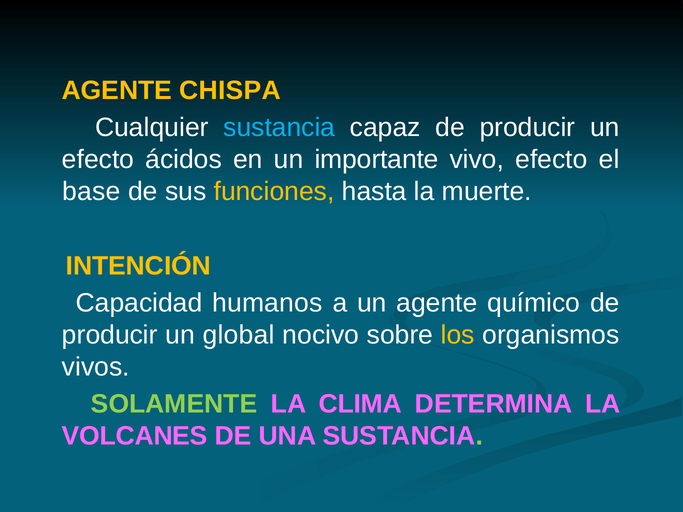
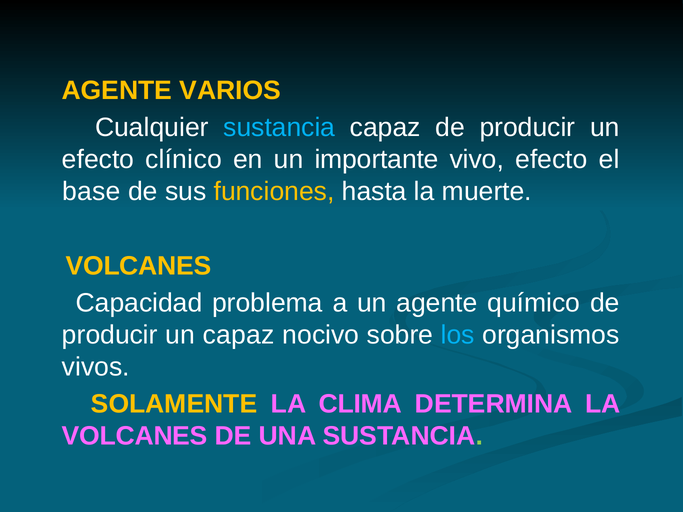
CHISPA: CHISPA -> VARIOS (230, 91)
ácidos: ácidos -> clínico (184, 160)
INTENCIÓN: INTENCIÓN -> VOLCANES (139, 266)
humanos: humanos -> problema (267, 303)
un global: global -> capaz (239, 335)
los colour: yellow -> light blue (458, 335)
SOLAMENTE colour: light green -> yellow (174, 404)
